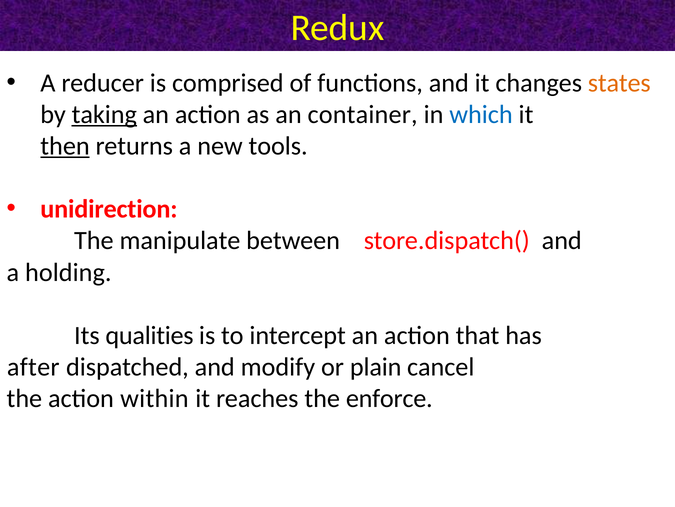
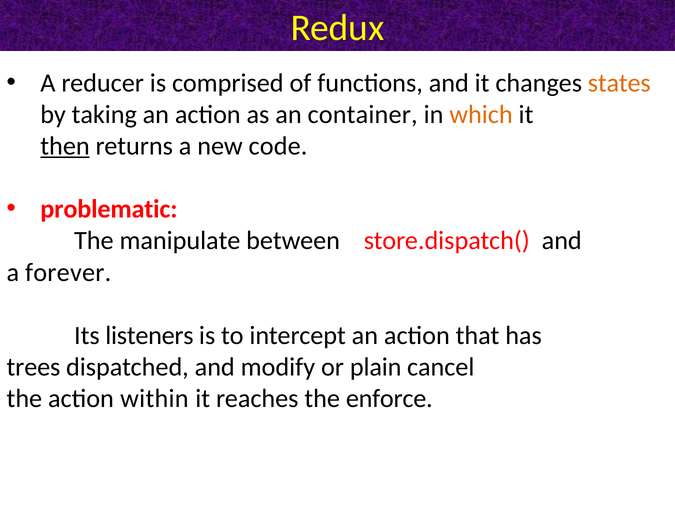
taking underline: present -> none (104, 114)
which colour: blue -> orange (481, 114)
tools: tools -> code (278, 146)
unidirection: unidirection -> problematic (109, 209)
holding: holding -> forever (68, 272)
qualities: qualities -> listeners (149, 335)
after: after -> trees (33, 367)
